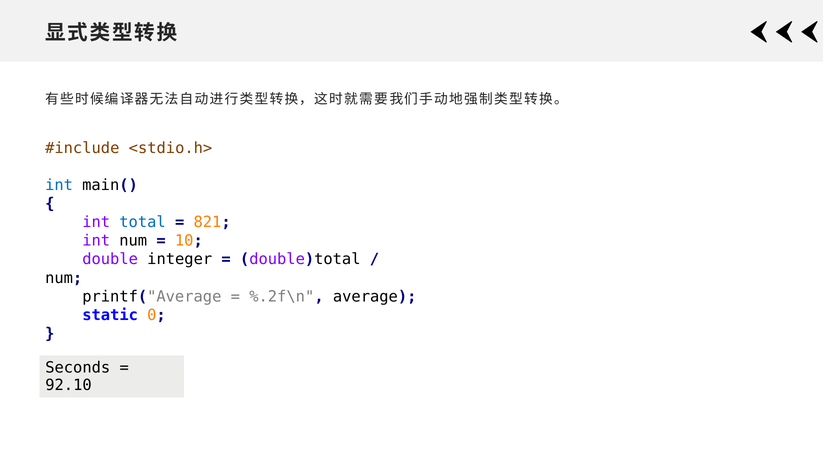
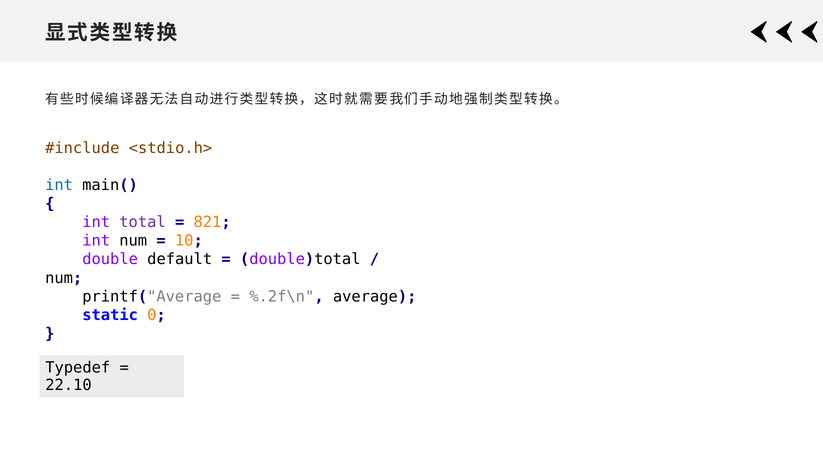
total colour: blue -> purple (143, 222)
integer: integer -> default (180, 259)
Seconds: Seconds -> Typedef (78, 367)
92.10: 92.10 -> 22.10 (69, 385)
